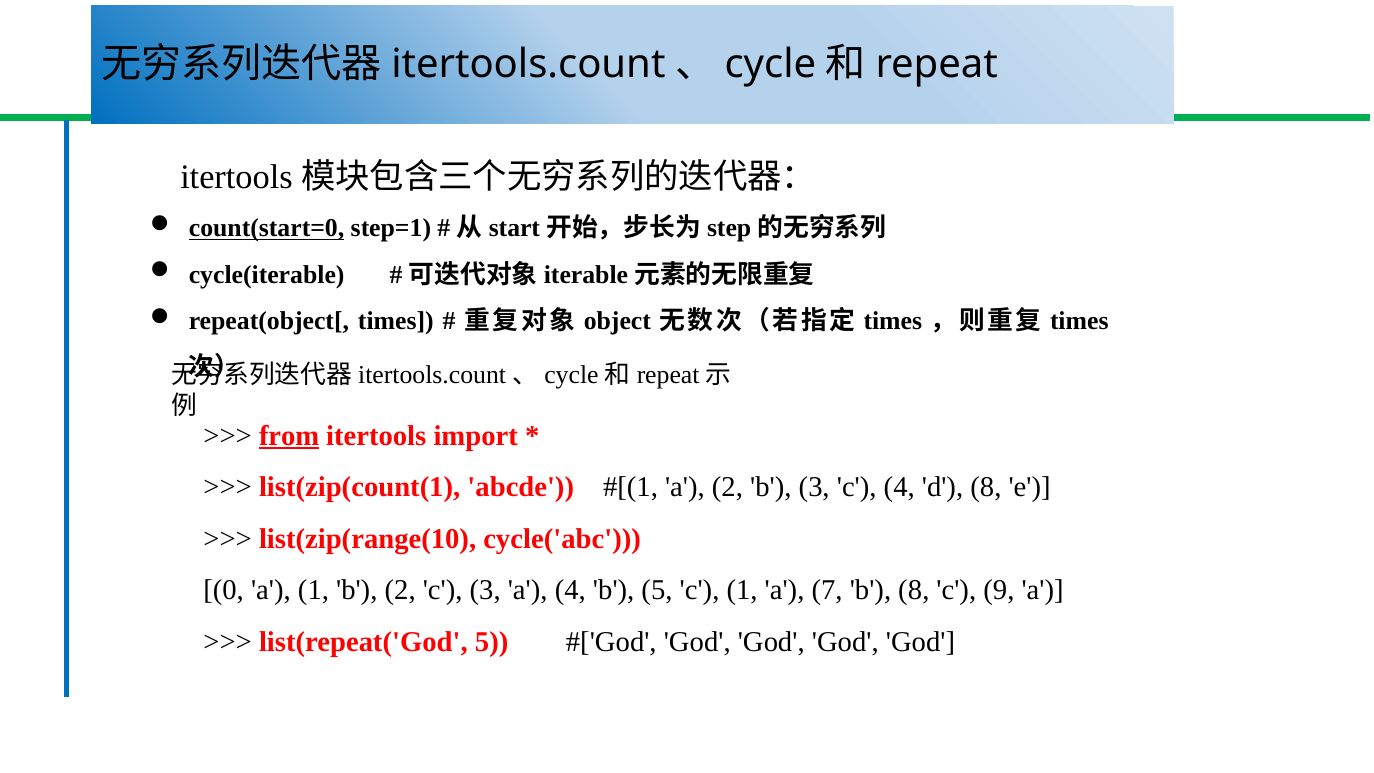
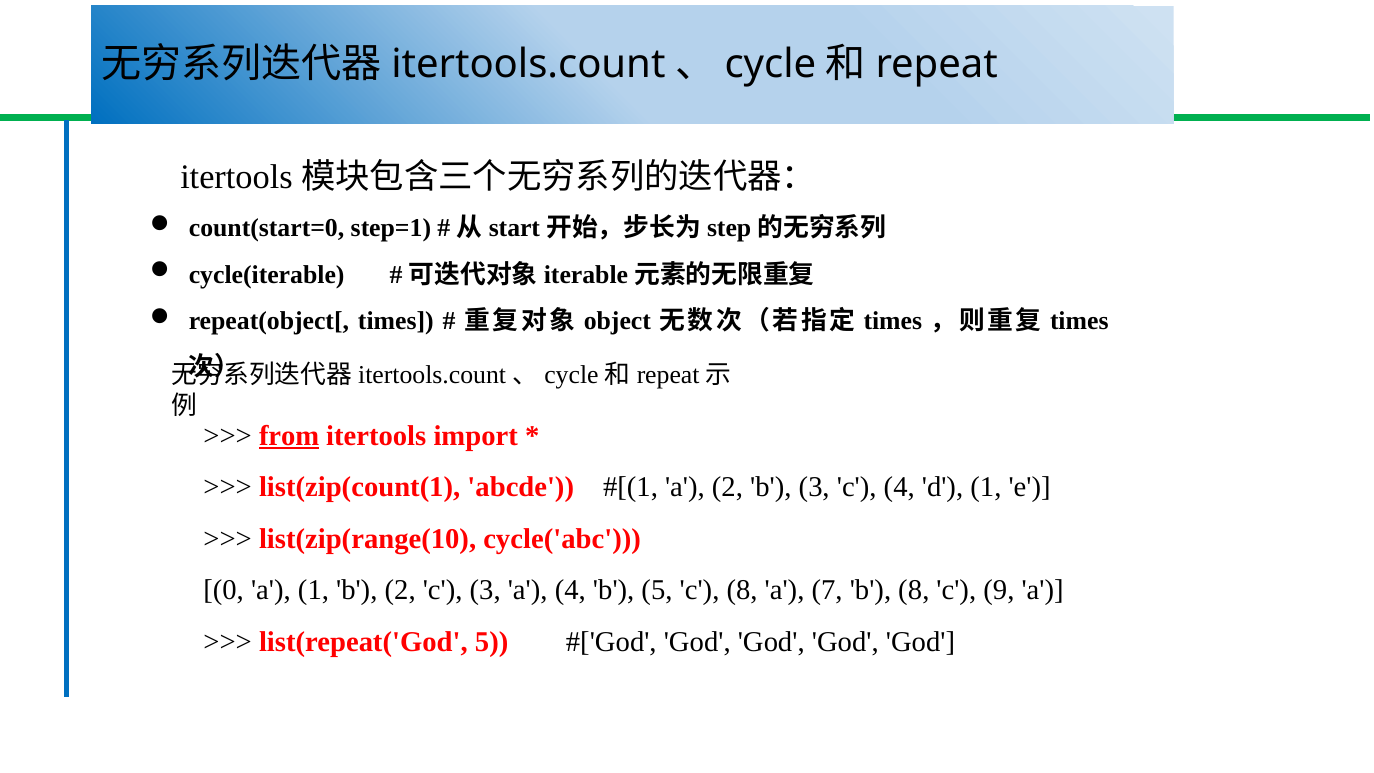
count(start=0 underline: present -> none (267, 228)
d 8: 8 -> 1 (986, 487)
c 1: 1 -> 8 (742, 590)
